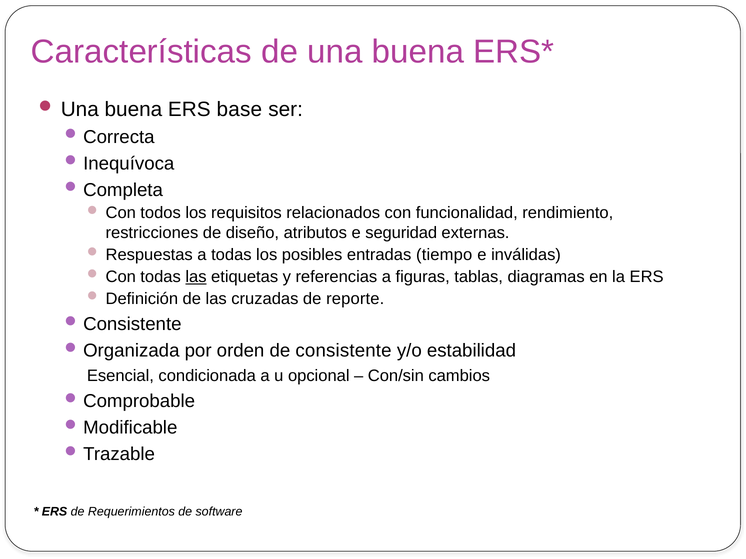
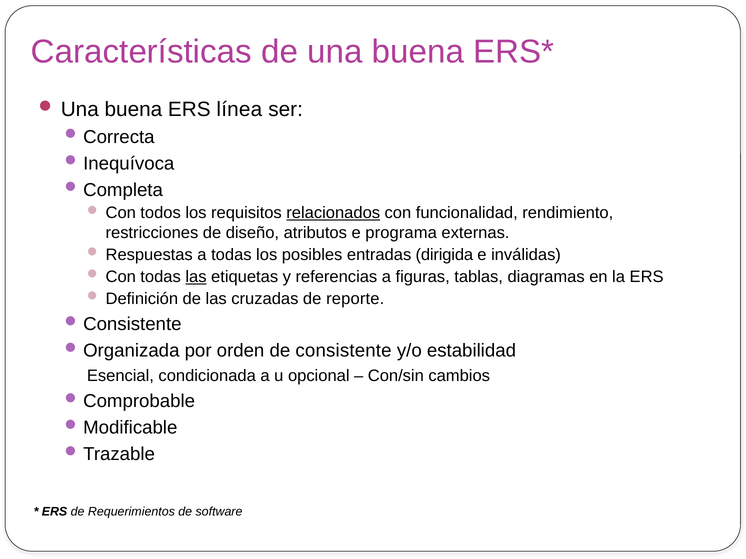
base: base -> línea (239, 109)
relacionados underline: none -> present (333, 213)
seguridad: seguridad -> programa (401, 233)
tiempo: tiempo -> dirigida (444, 255)
